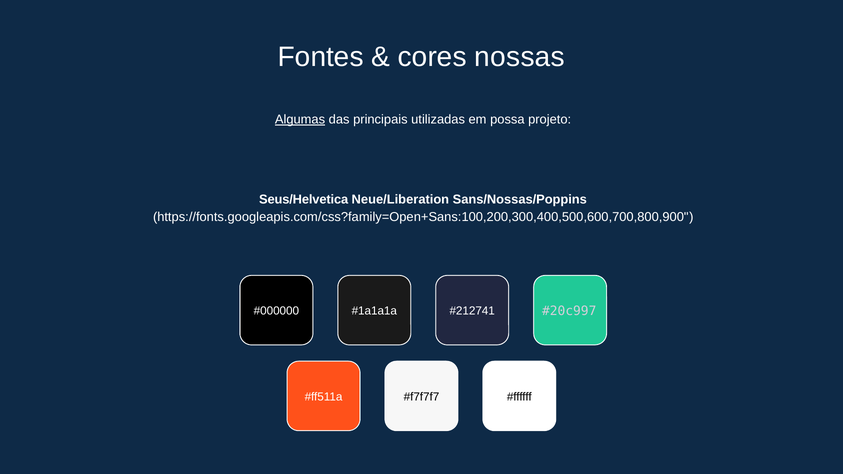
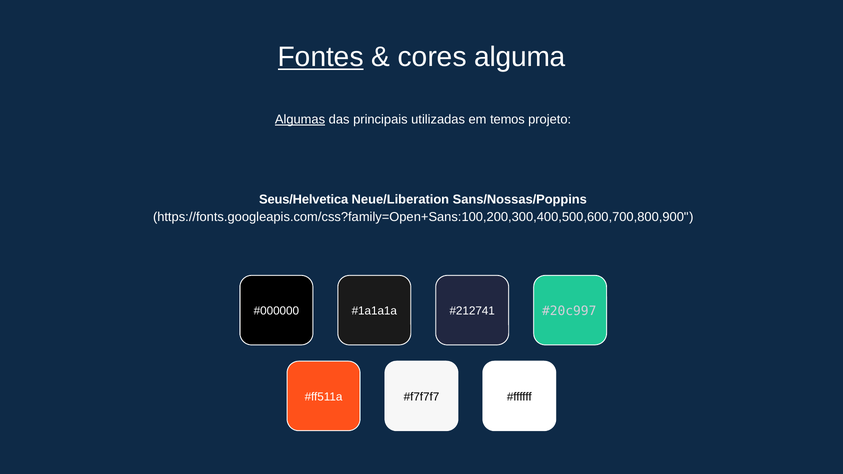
Fontes underline: none -> present (321, 57)
nossas: nossas -> alguma (520, 57)
possa: possa -> temos (507, 120)
